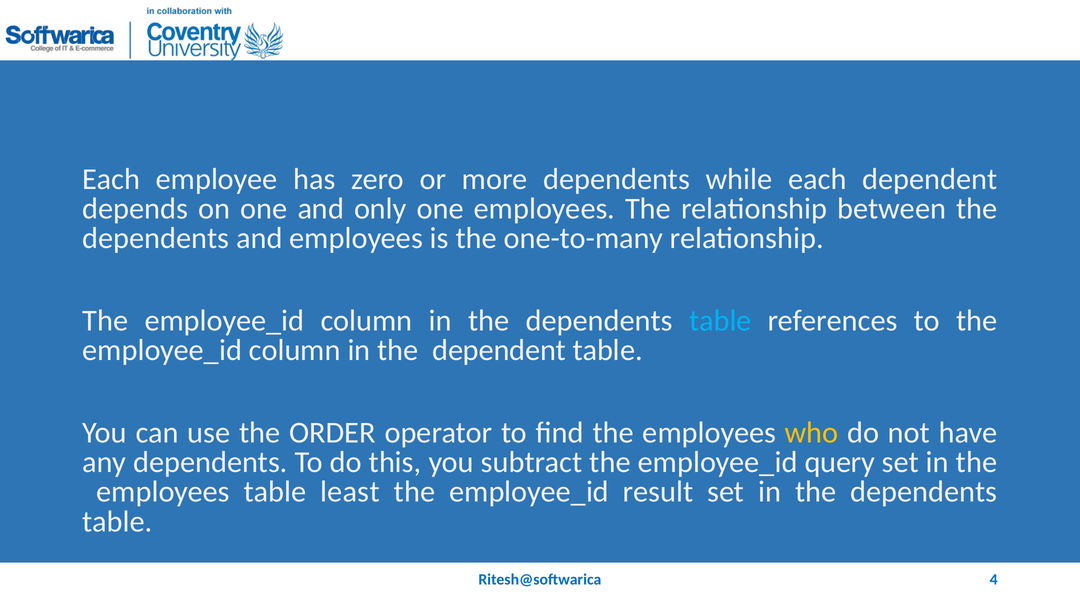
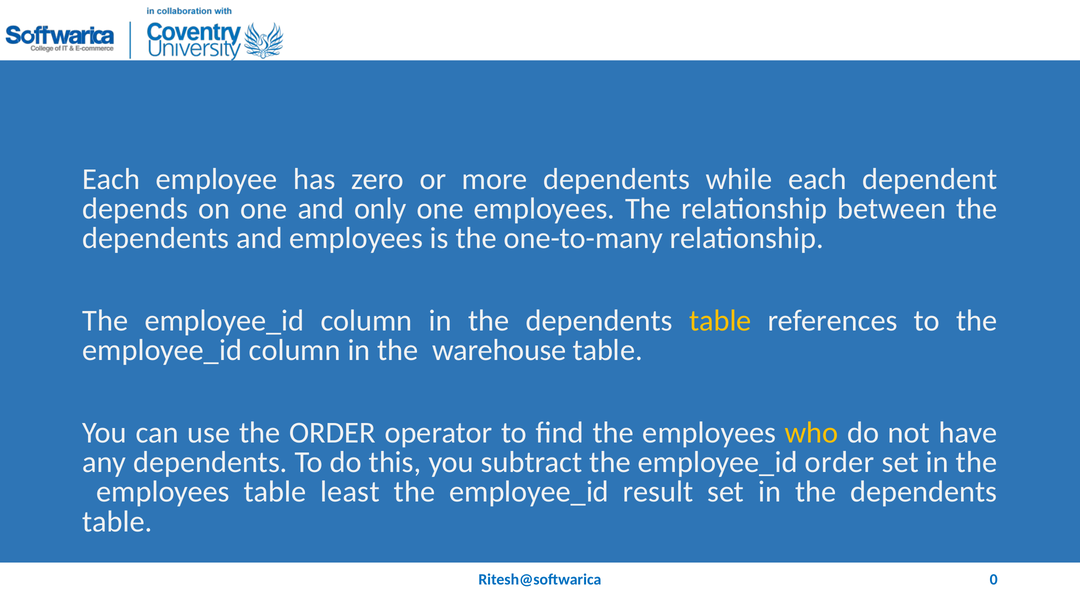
table colour: light blue -> yellow (720, 321)
the dependent: dependent -> warehouse (499, 351)
employee_id query: query -> order (840, 463)
4: 4 -> 0 (994, 580)
